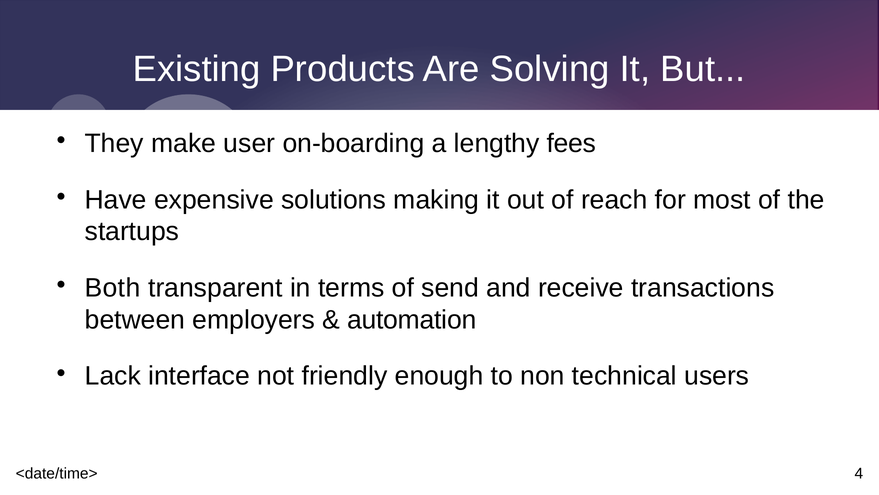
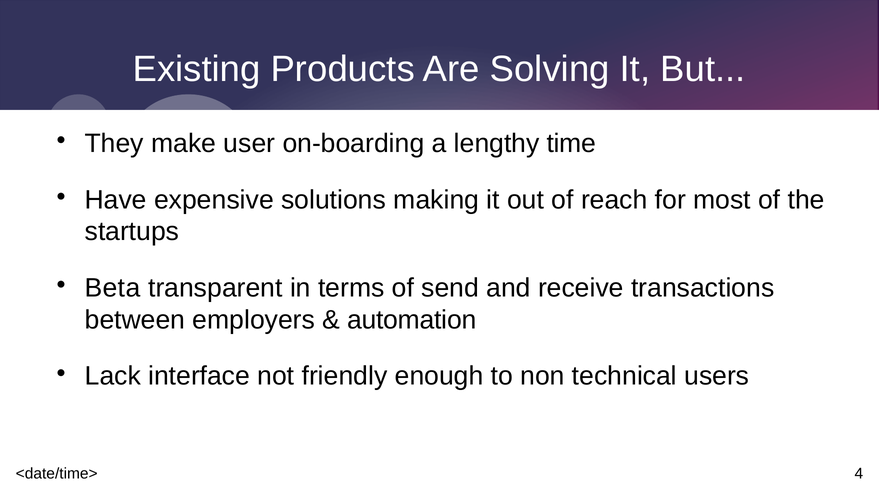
fees: fees -> time (571, 143)
Both: Both -> Beta (113, 288)
